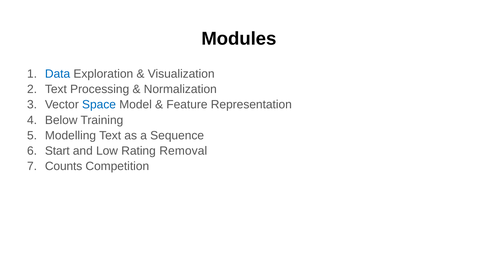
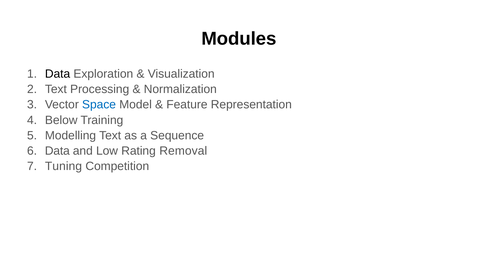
Data colour: blue -> black (58, 74)
Start: Start -> Data (57, 151)
Counts: Counts -> Tuning (63, 166)
